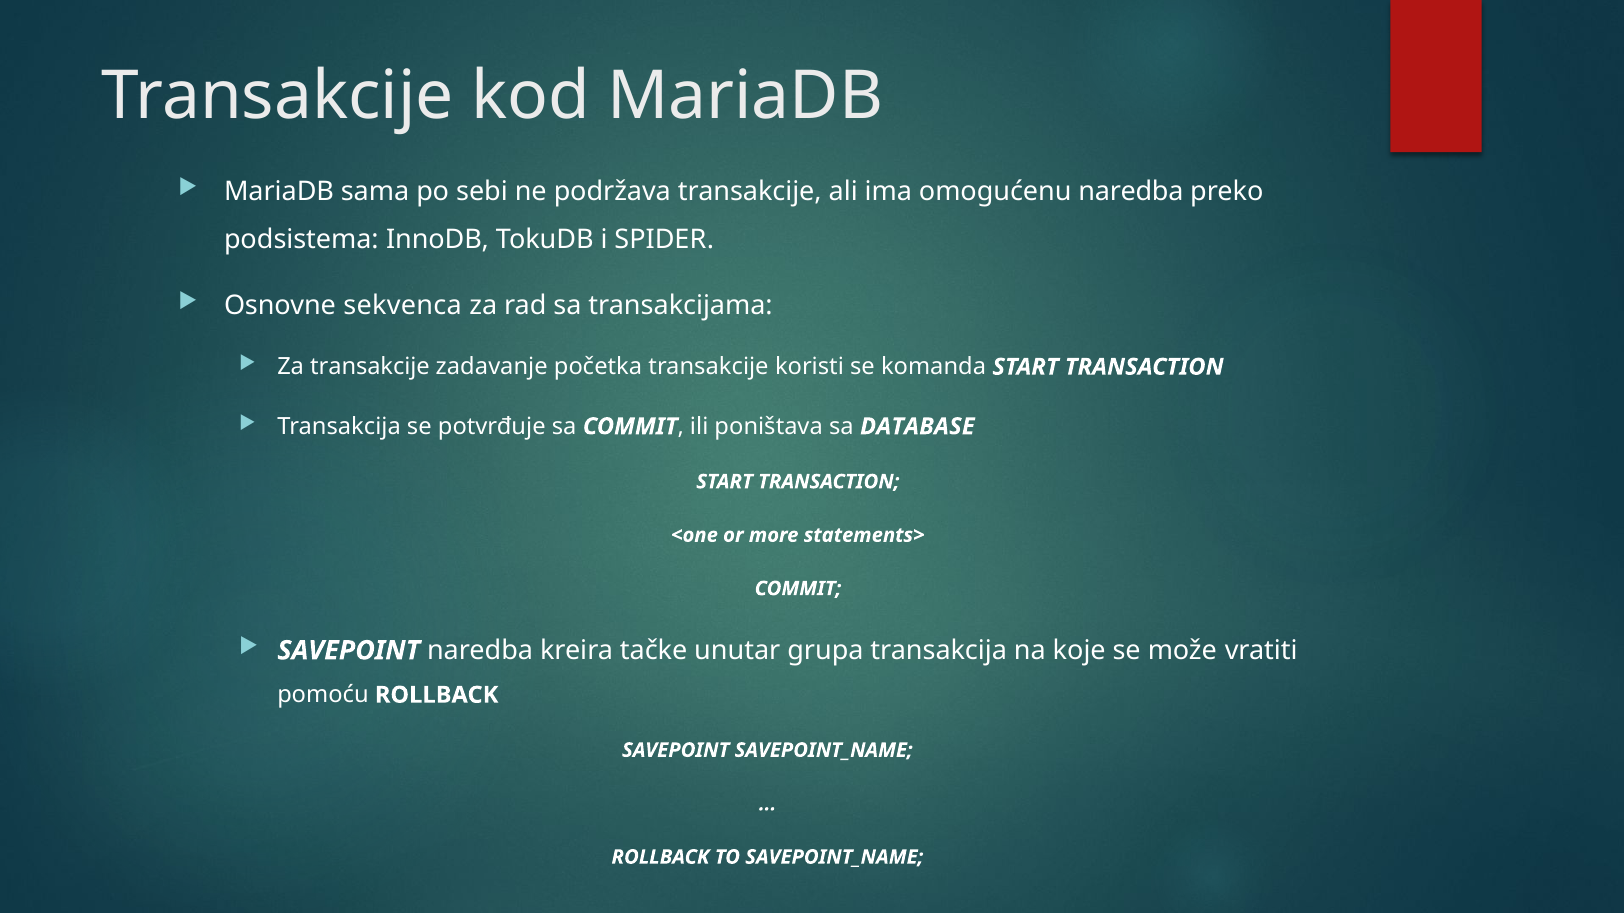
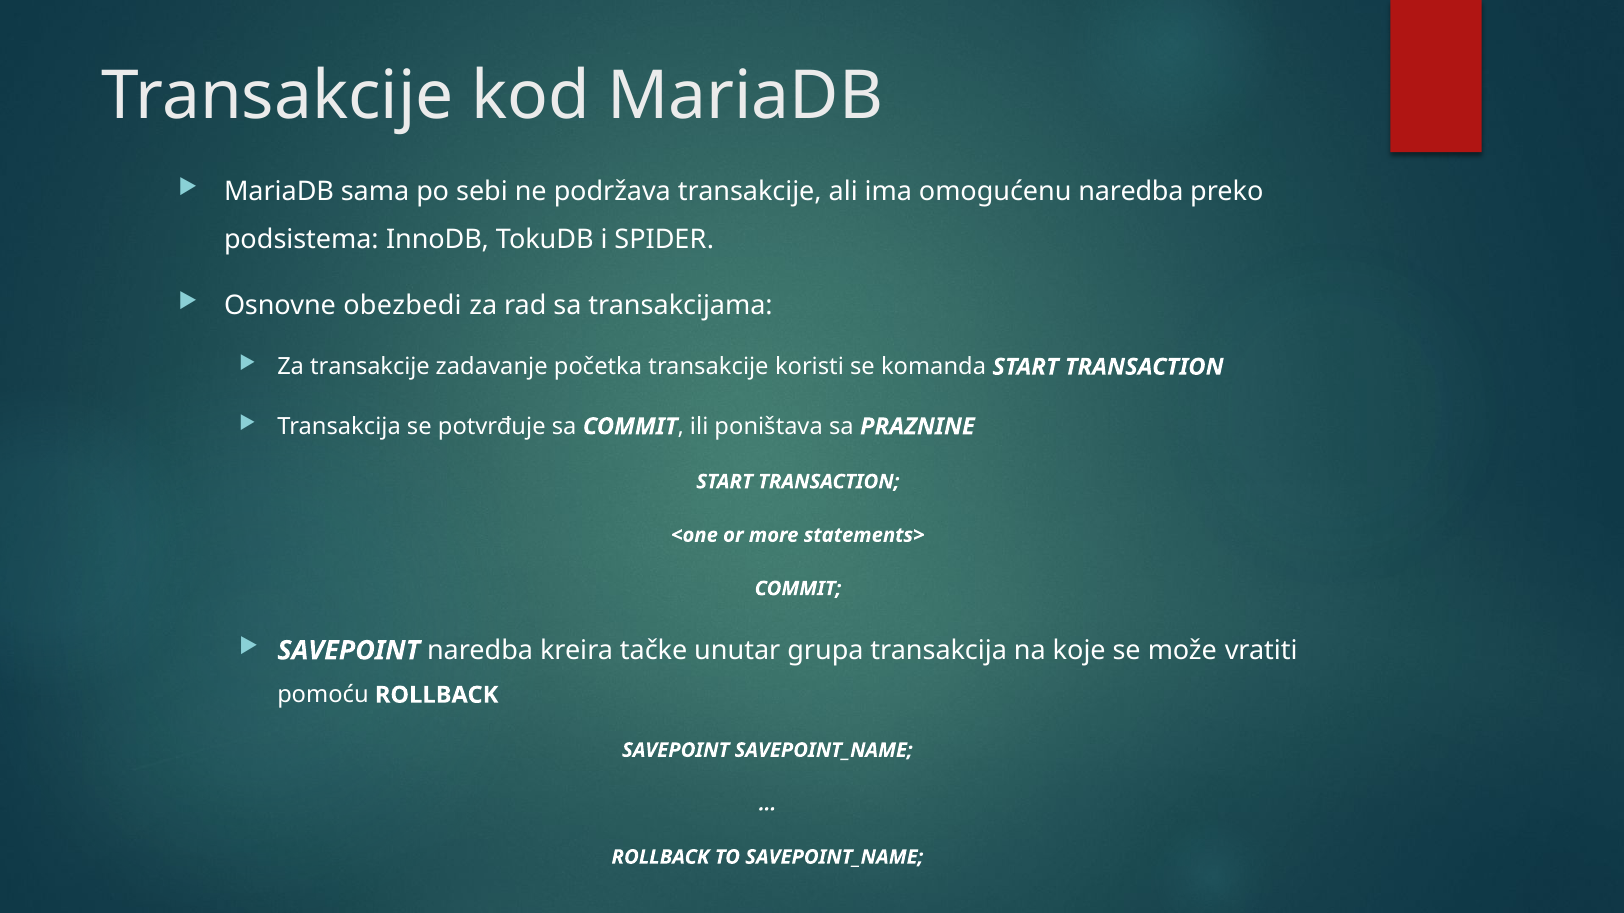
sekvenca: sekvenca -> obezbedi (403, 306)
DATABASE: DATABASE -> PRAZNINE (917, 427)
